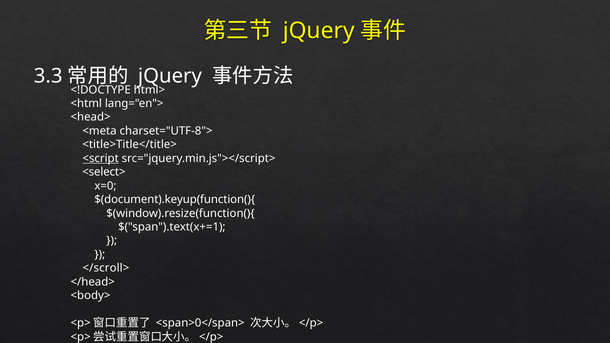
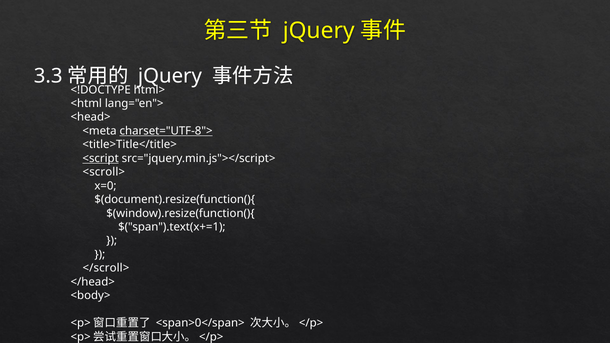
charset="UTF-8"> underline: none -> present (166, 131)
<select>: <select> -> <scroll> (104, 172)
$(document).keyup(function(){: $(document).keyup(function(){ -> $(document).resize(function(){ (175, 200)
